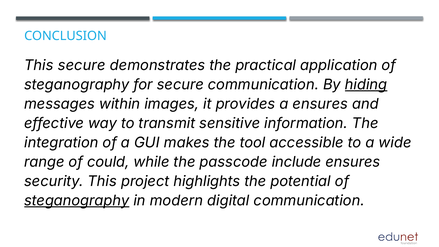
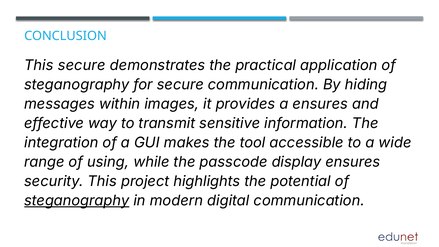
hiding underline: present -> none (366, 85)
could: could -> using (108, 162)
include: include -> display (297, 162)
